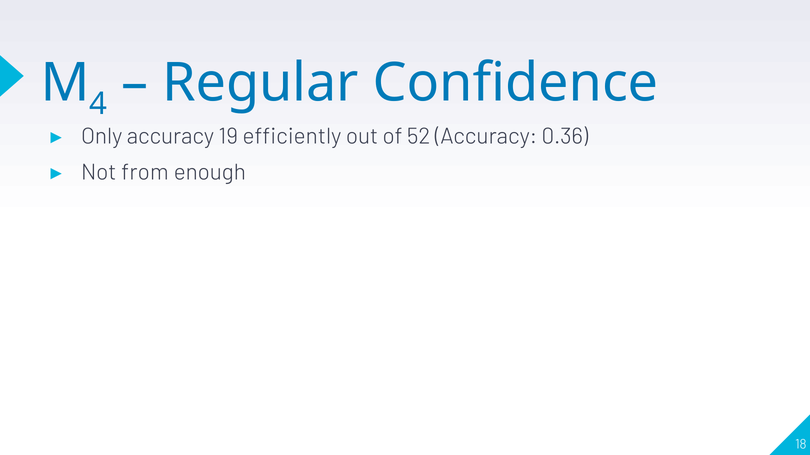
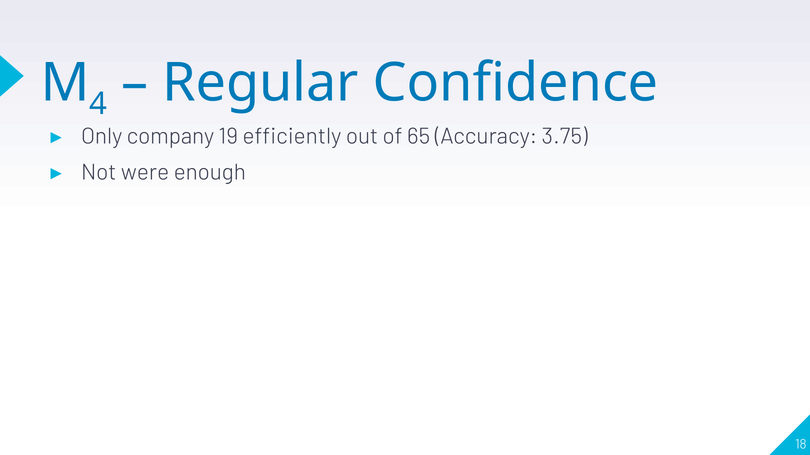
Only accuracy: accuracy -> company (170, 136)
52: 52 -> 65 (419, 136)
0.36: 0.36 -> 3.75 (565, 136)
from: from -> were (145, 173)
